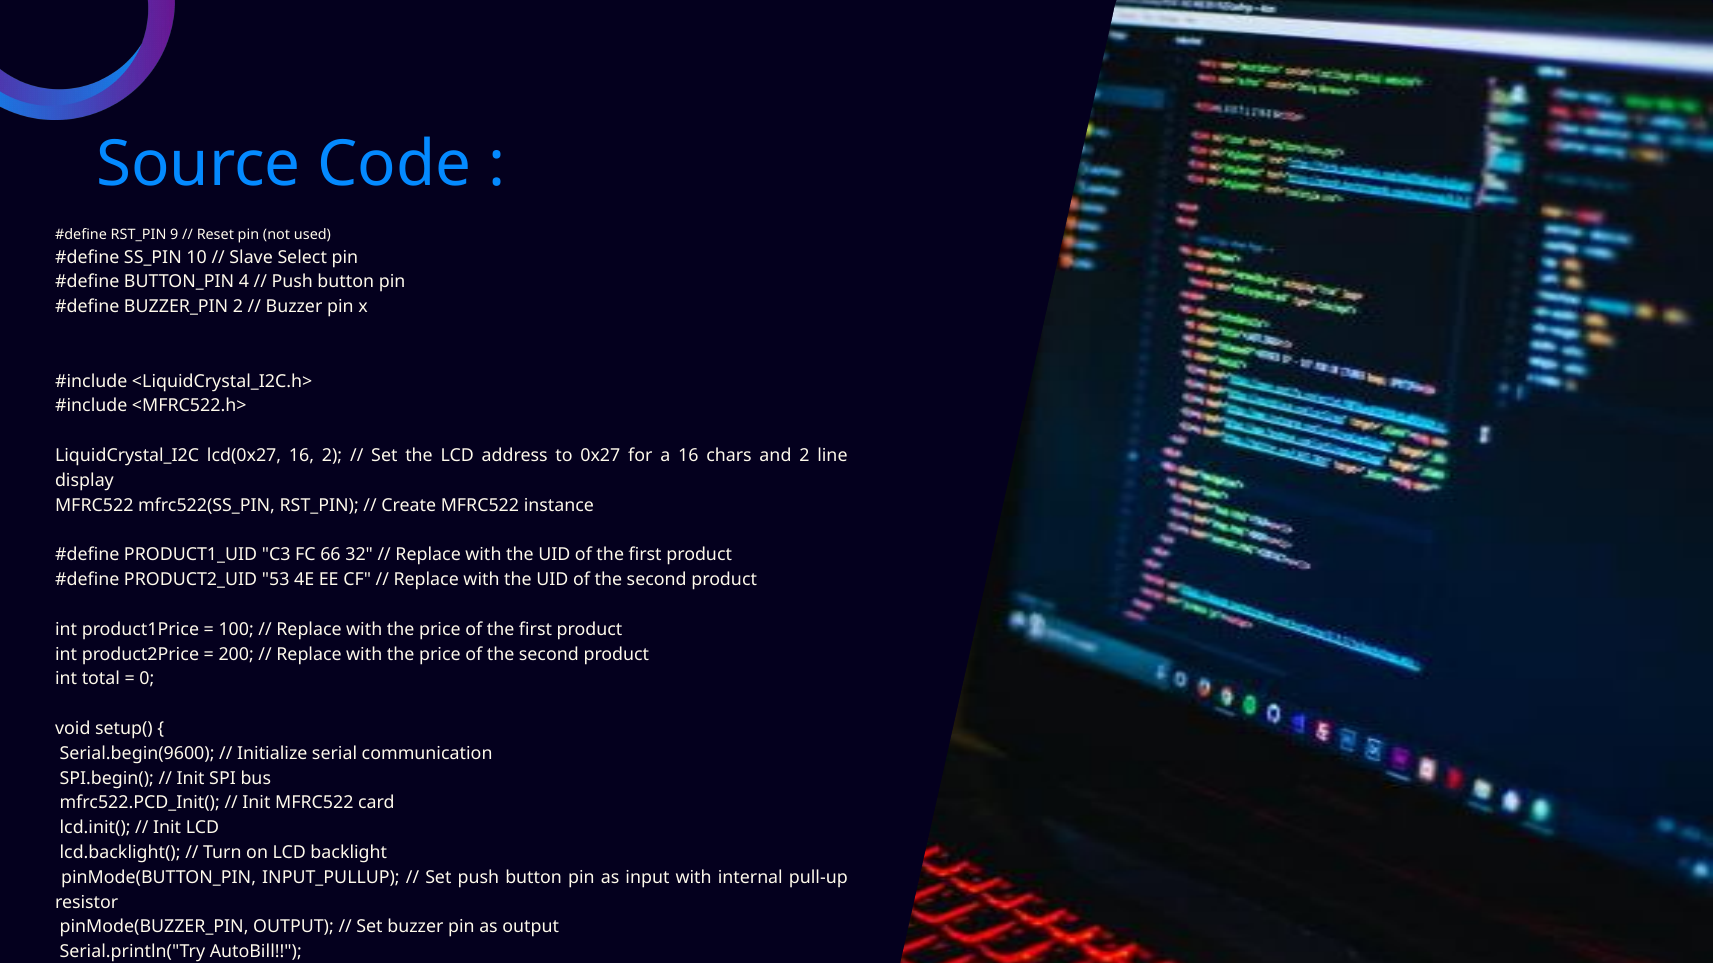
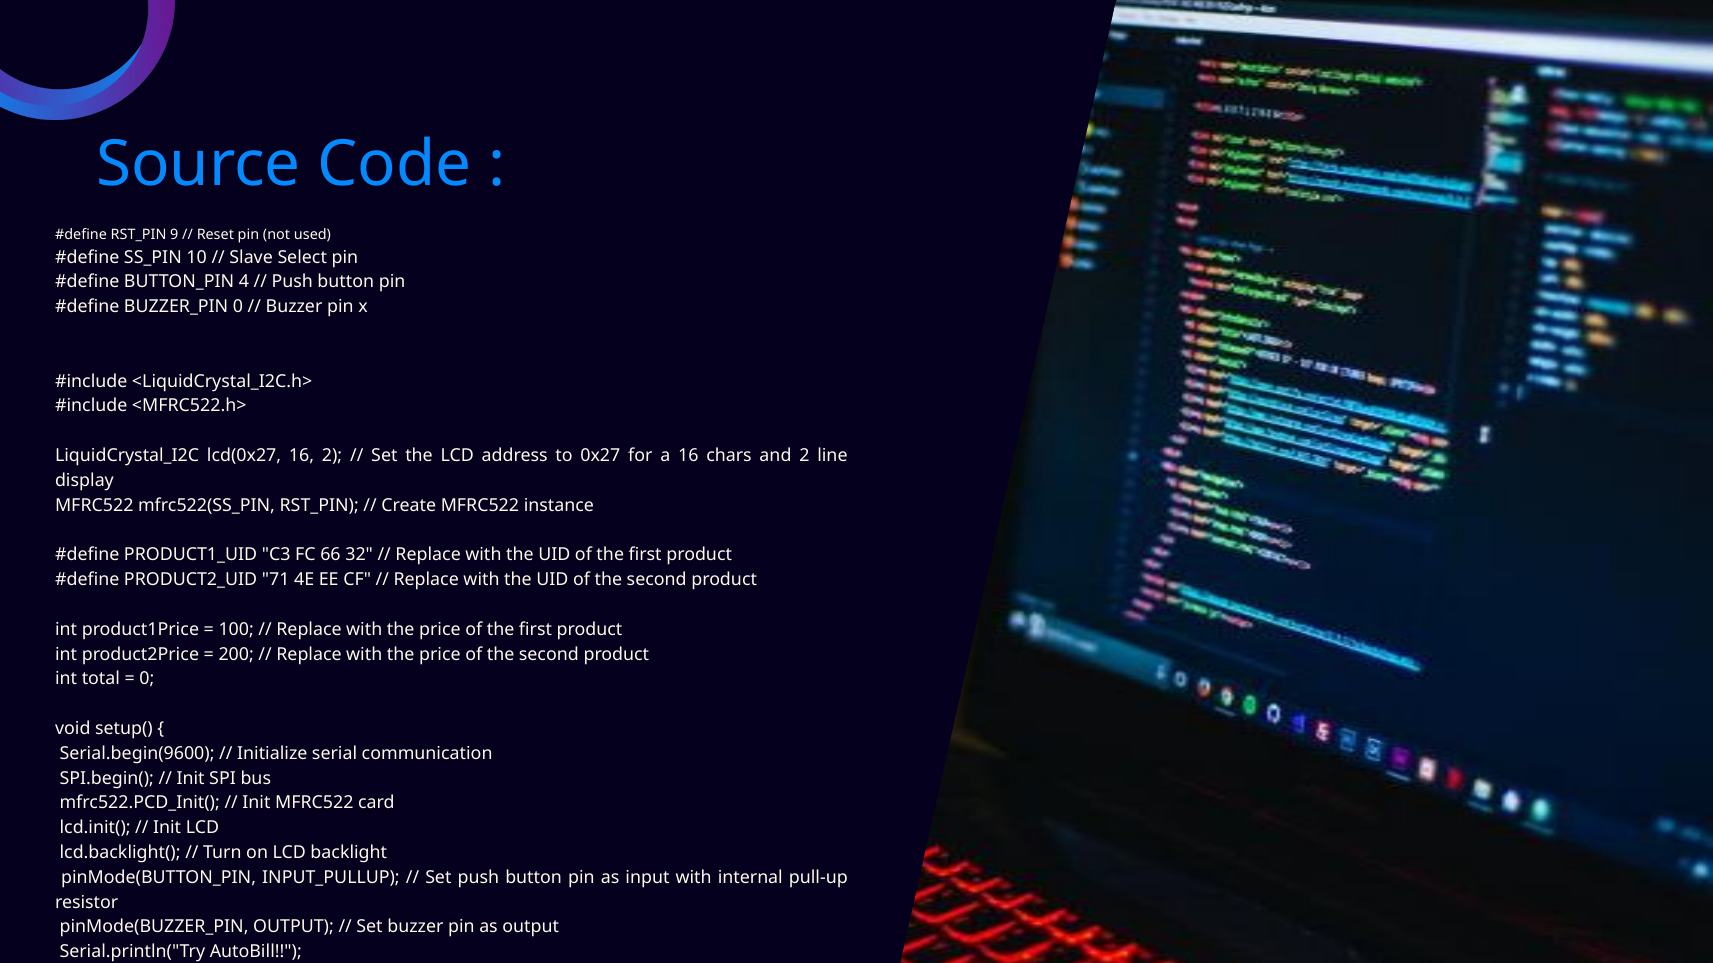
BUZZER_PIN 2: 2 -> 0 (238, 307)
53: 53 -> 71 (276, 580)
